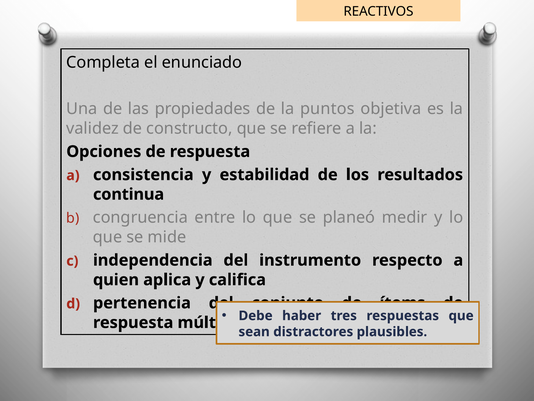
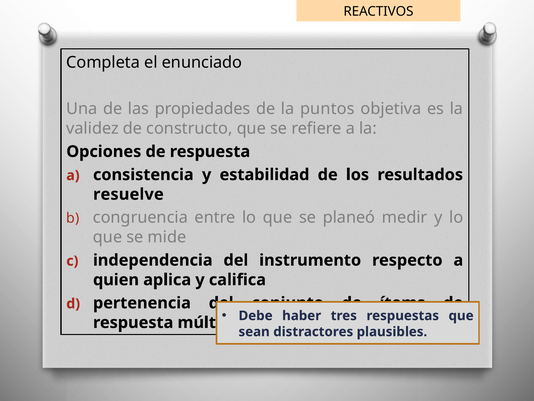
continua: continua -> resuelve (128, 194)
